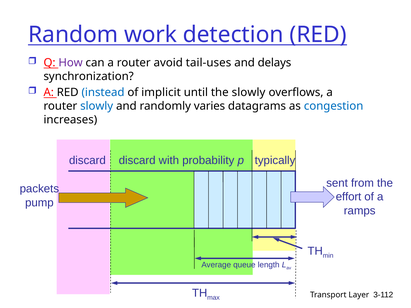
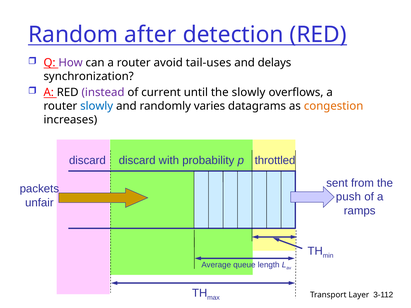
work: work -> after (150, 35)
instead colour: blue -> purple (103, 92)
implicit: implicit -> current (161, 92)
congestion colour: blue -> orange (334, 106)
typically: typically -> throttled (275, 161)
effort: effort -> push (348, 197)
pump: pump -> unfair (39, 203)
